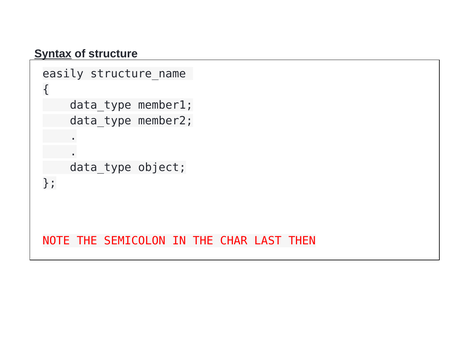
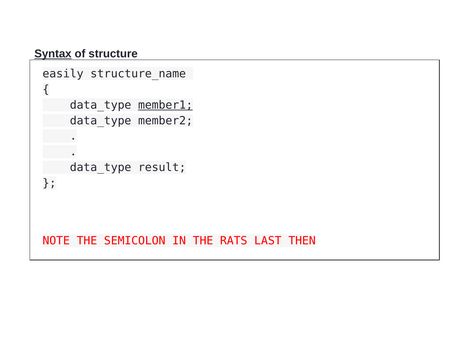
member1 underline: none -> present (165, 105)
object: object -> result (162, 168)
CHAR: CHAR -> RATS (234, 241)
